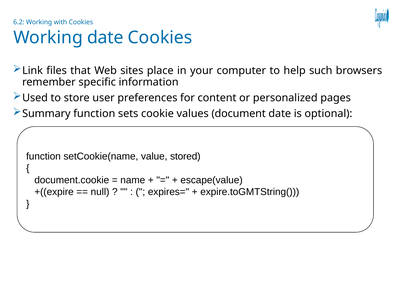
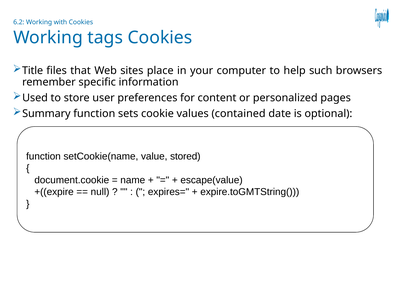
Working date: date -> tags (105, 38)
Link: Link -> Title (33, 70)
document: document -> contained (239, 113)
